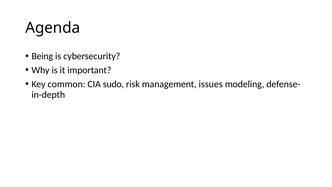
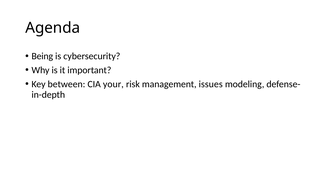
common: common -> between (67, 84)
sudo: sudo -> your (113, 84)
